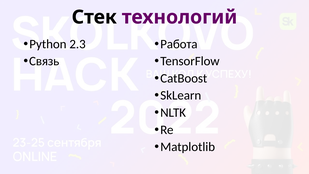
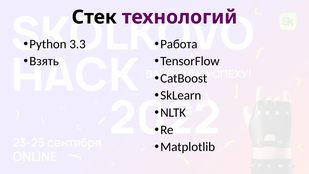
2.3: 2.3 -> 3.3 (78, 44)
Связь: Связь -> Взять (44, 61)
